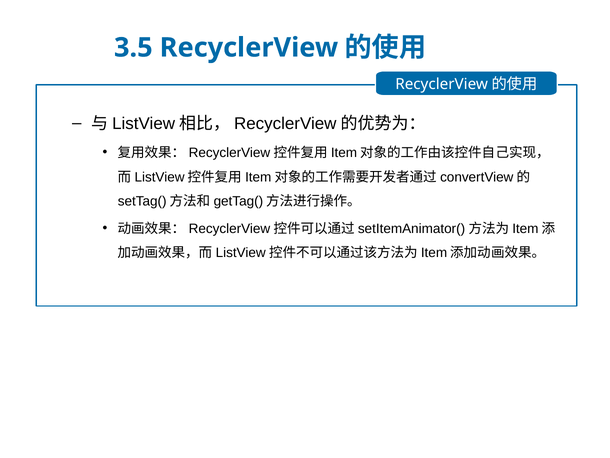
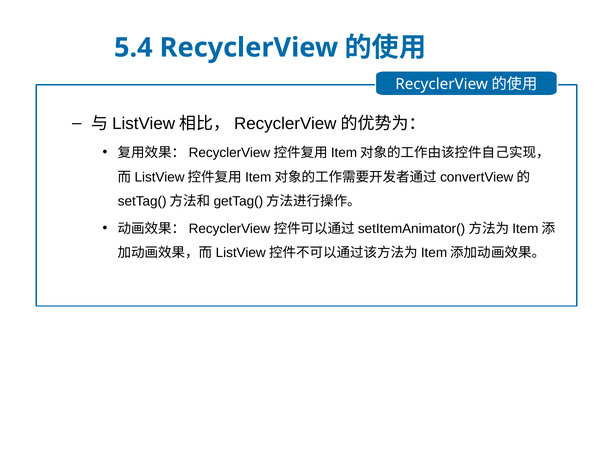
3.5: 3.5 -> 5.4 (133, 48)
